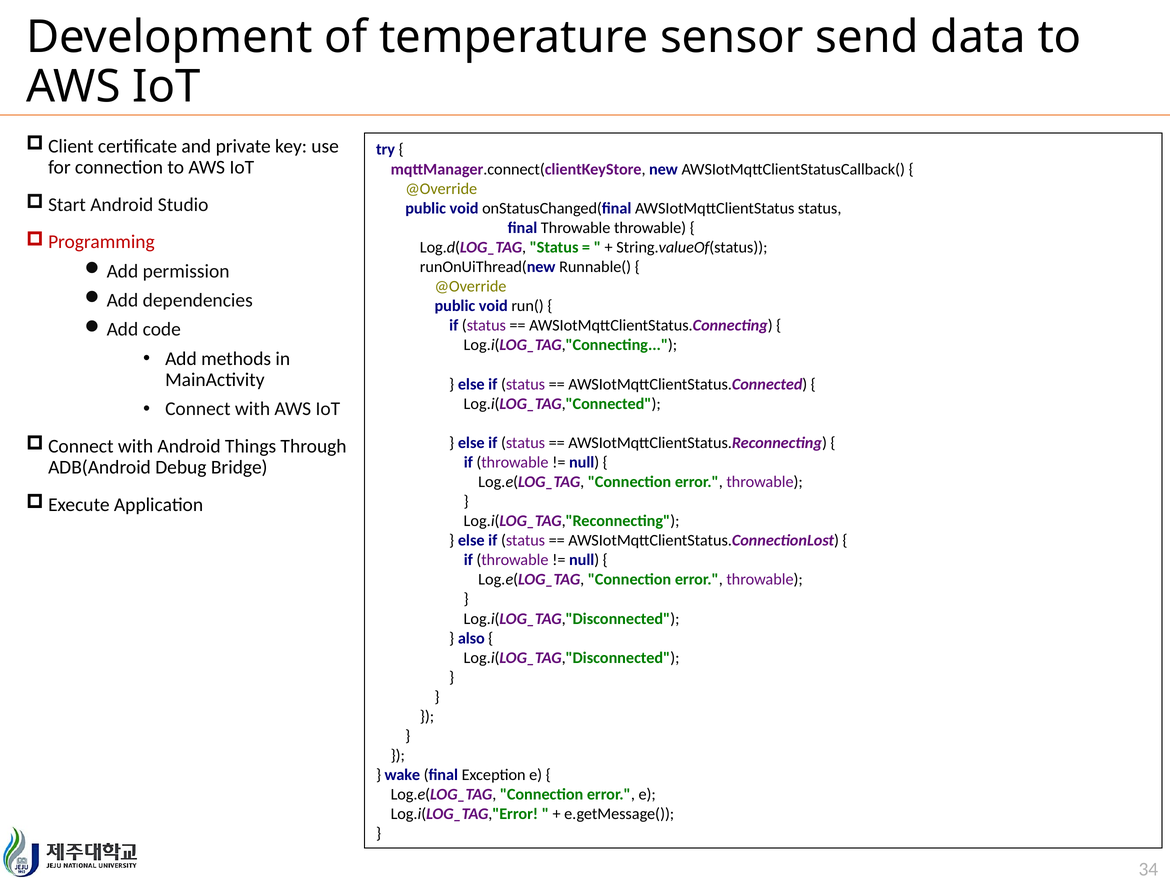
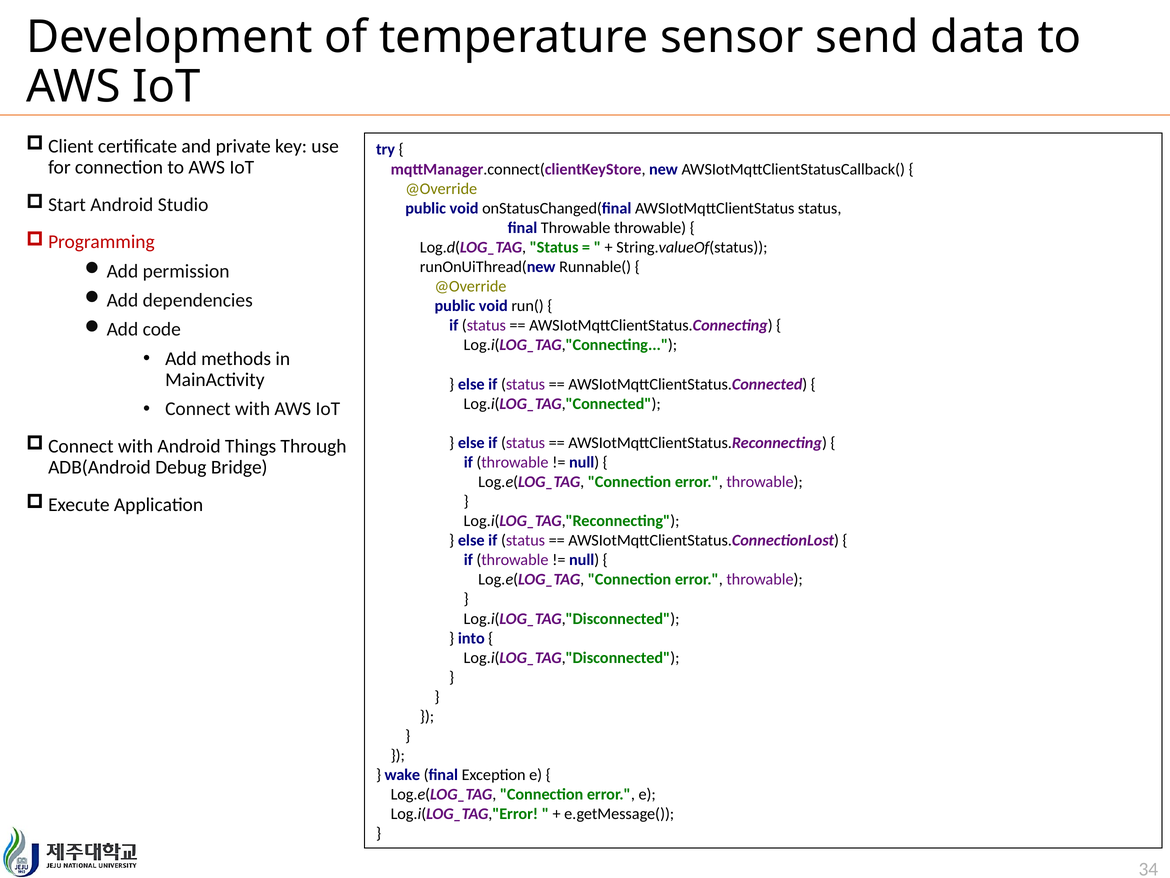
also: also -> into (471, 638)
